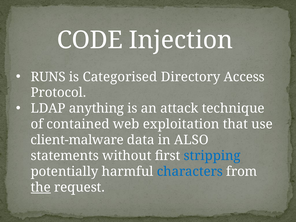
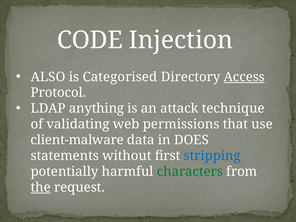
RUNS: RUNS -> ALSO (48, 77)
Access underline: none -> present (244, 77)
contained: contained -> validating (78, 124)
exploitation: exploitation -> permissions (181, 124)
ALSO: ALSO -> DOES (191, 140)
characters colour: blue -> green (190, 172)
